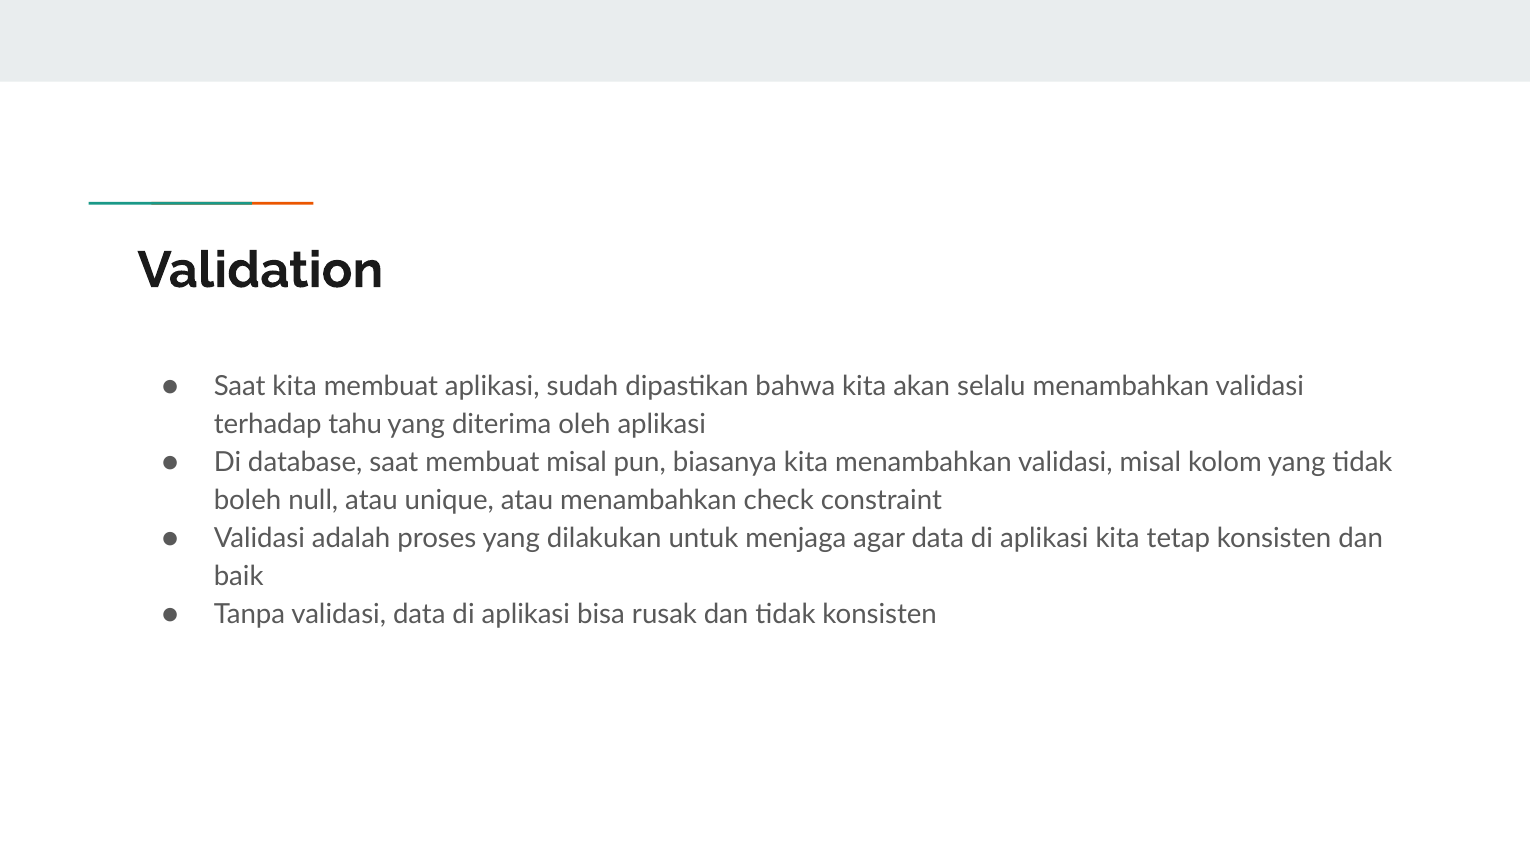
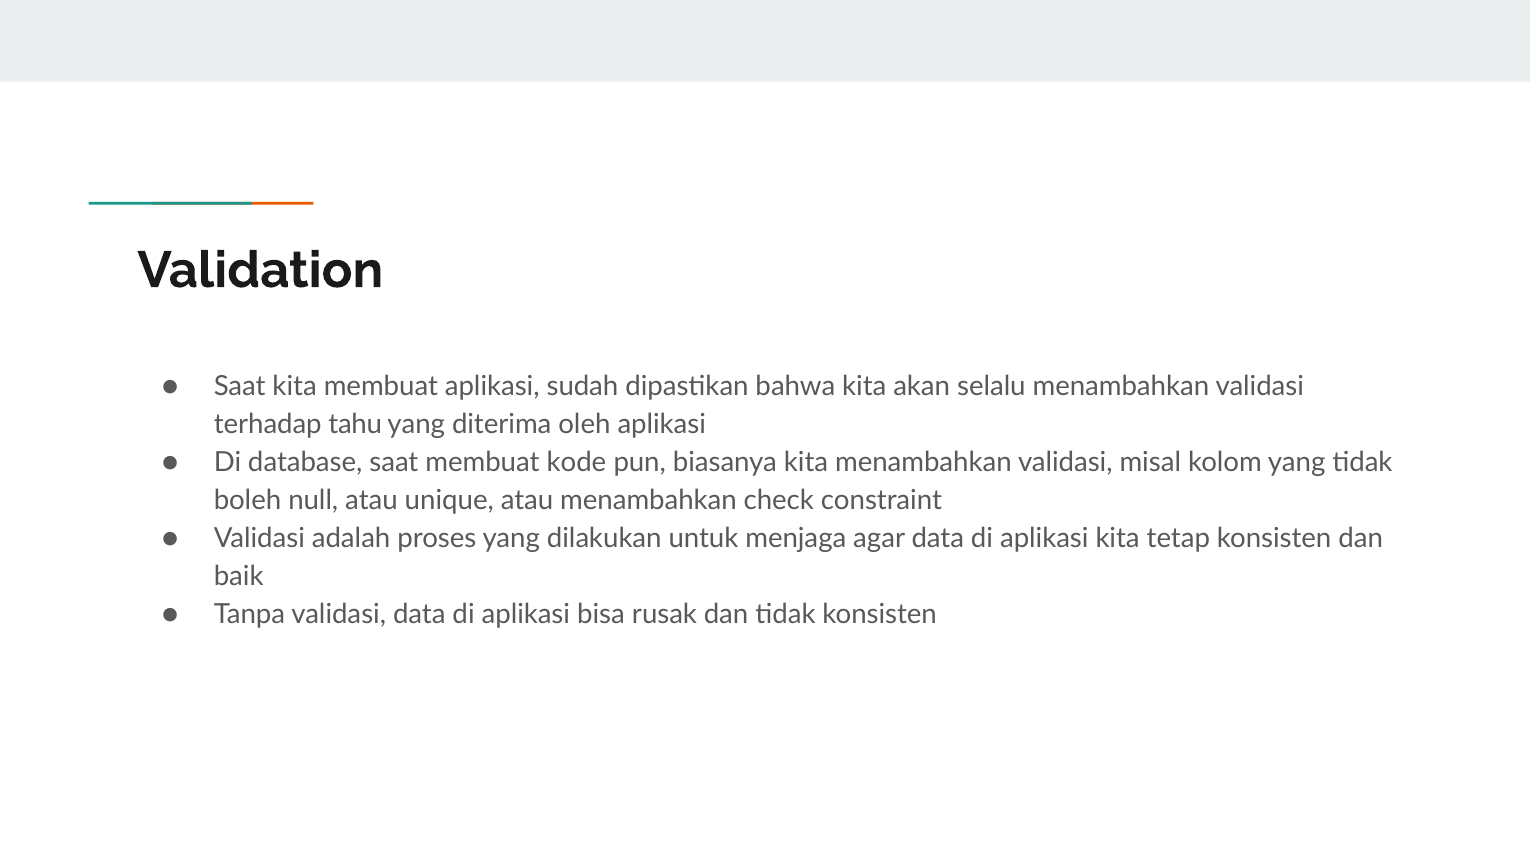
membuat misal: misal -> kode (576, 462)
